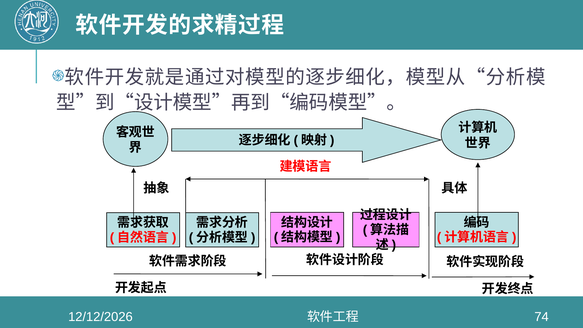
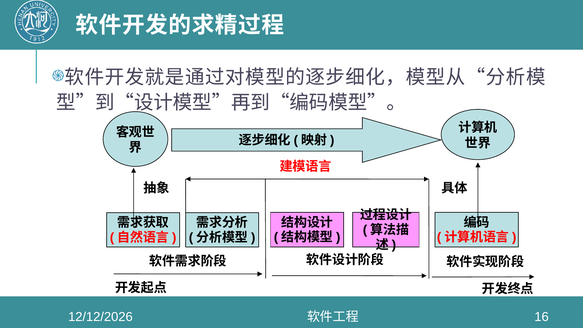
74: 74 -> 16 (542, 317)
